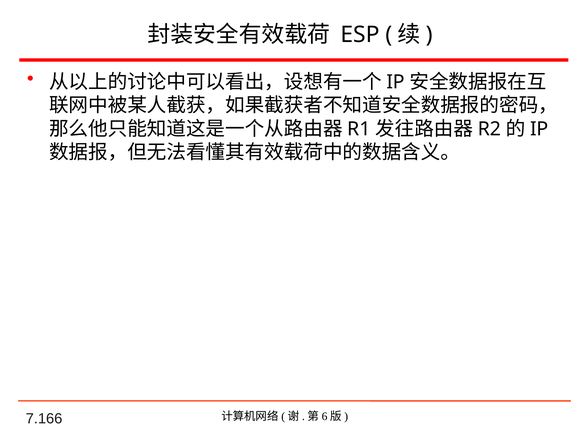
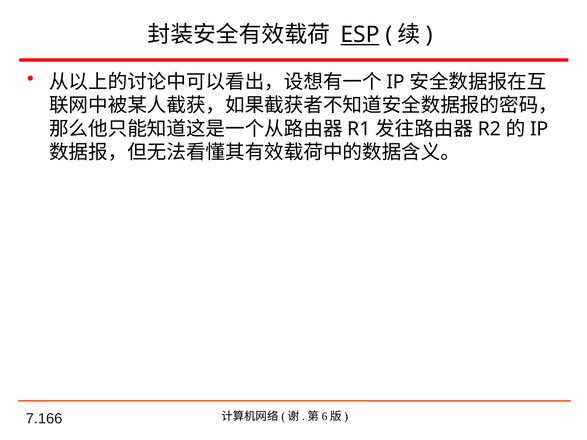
ESP underline: none -> present (360, 35)
